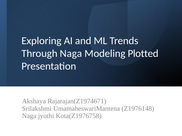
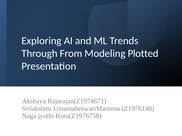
Through Naga: Naga -> From (71, 54)
